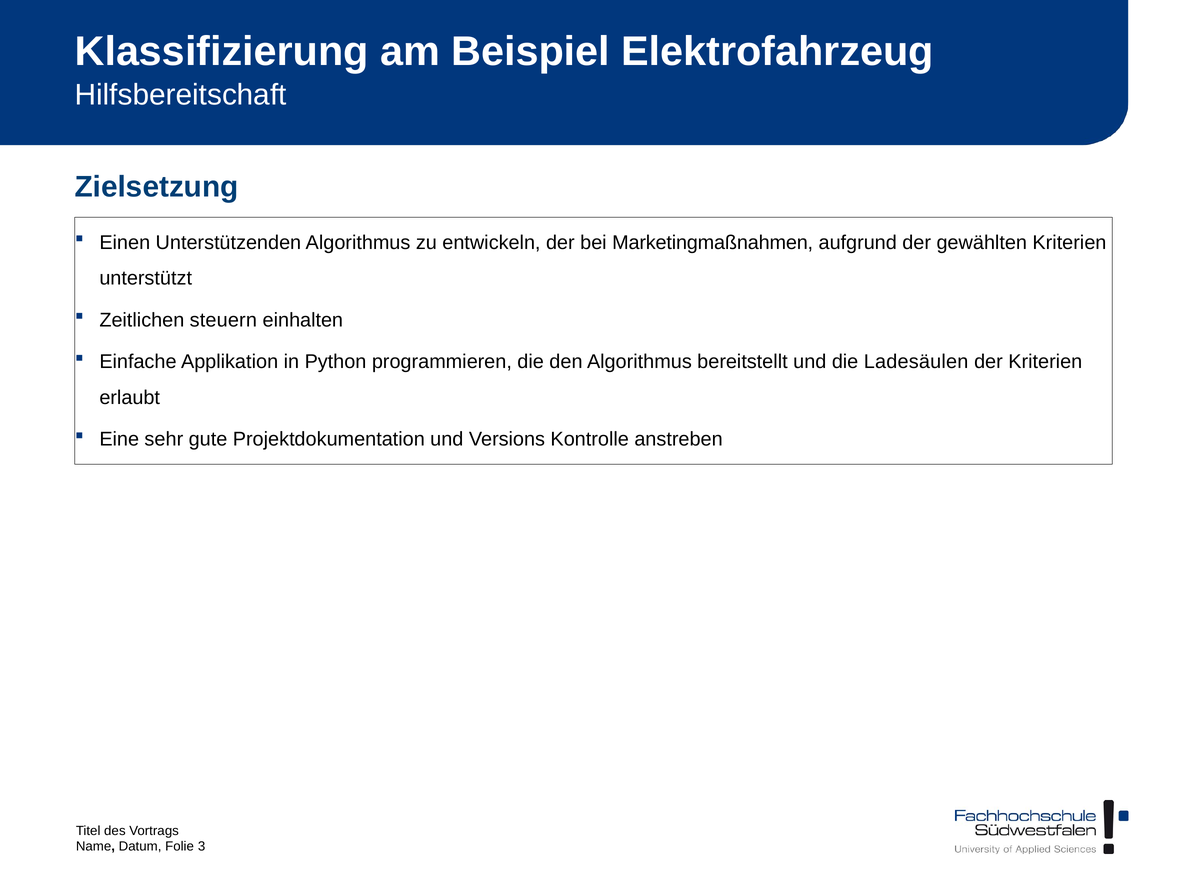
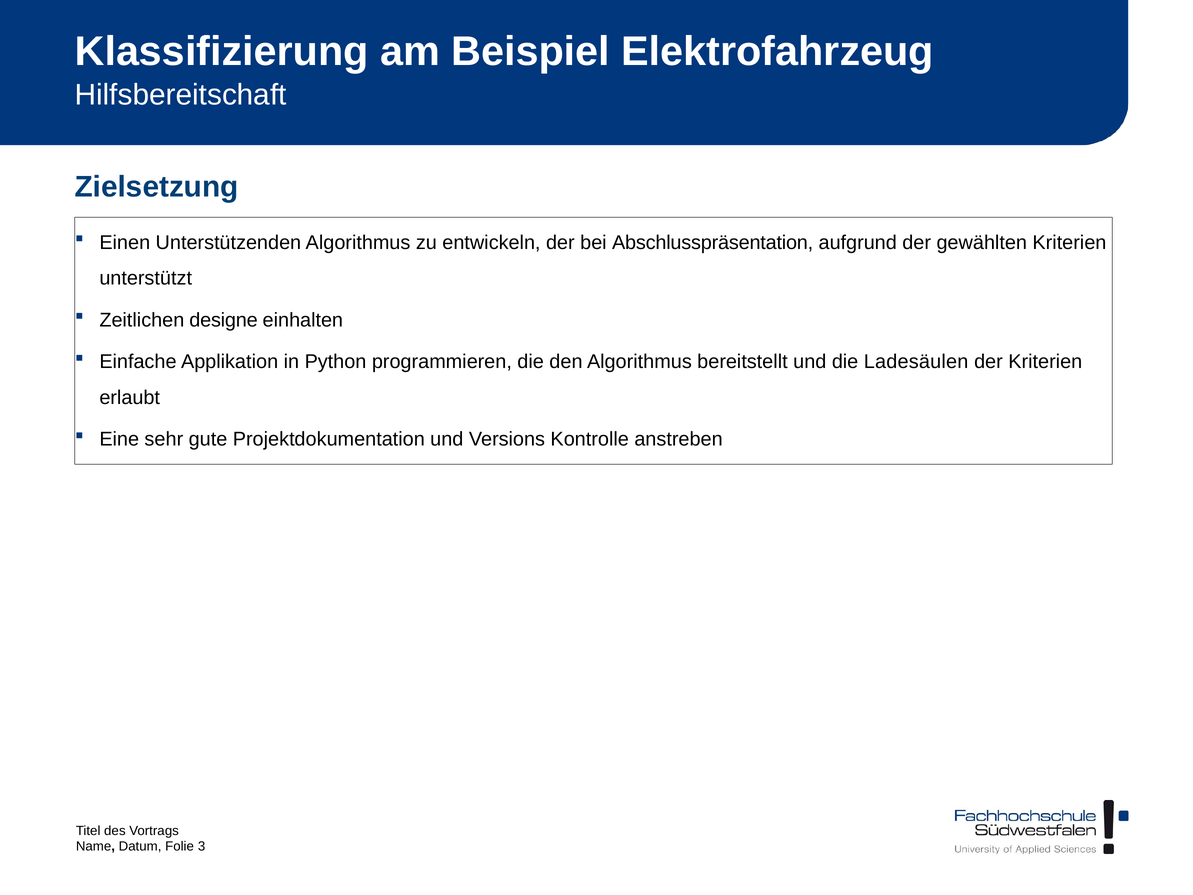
Marketingmaßnahmen: Marketingmaßnahmen -> Abschlusspräsentation (713, 242)
steuern: steuern -> designe (224, 320)
